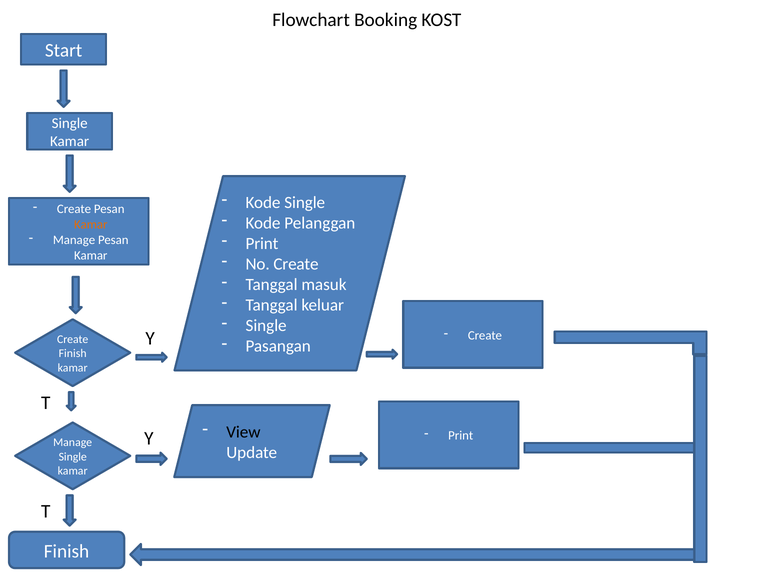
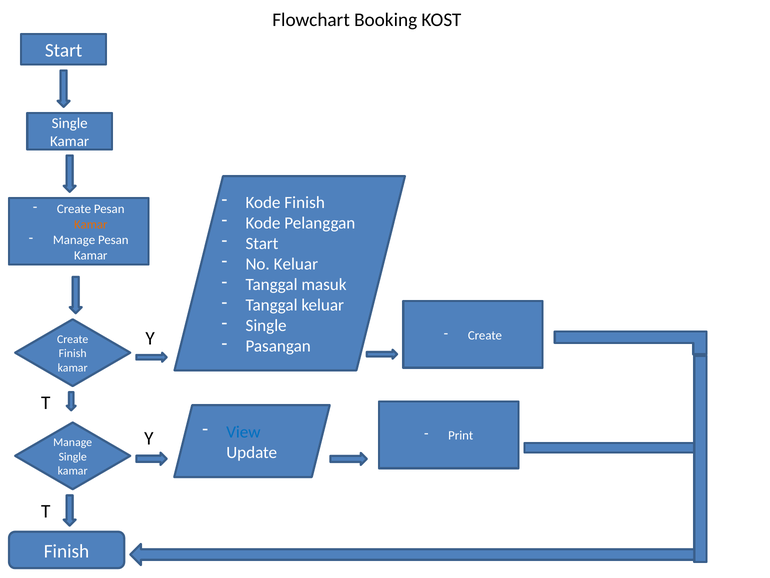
Kode Single: Single -> Finish (305, 202)
Print: Print -> Start (262, 243)
No Create: Create -> Keluar (296, 264)
View colour: black -> blue (243, 432)
